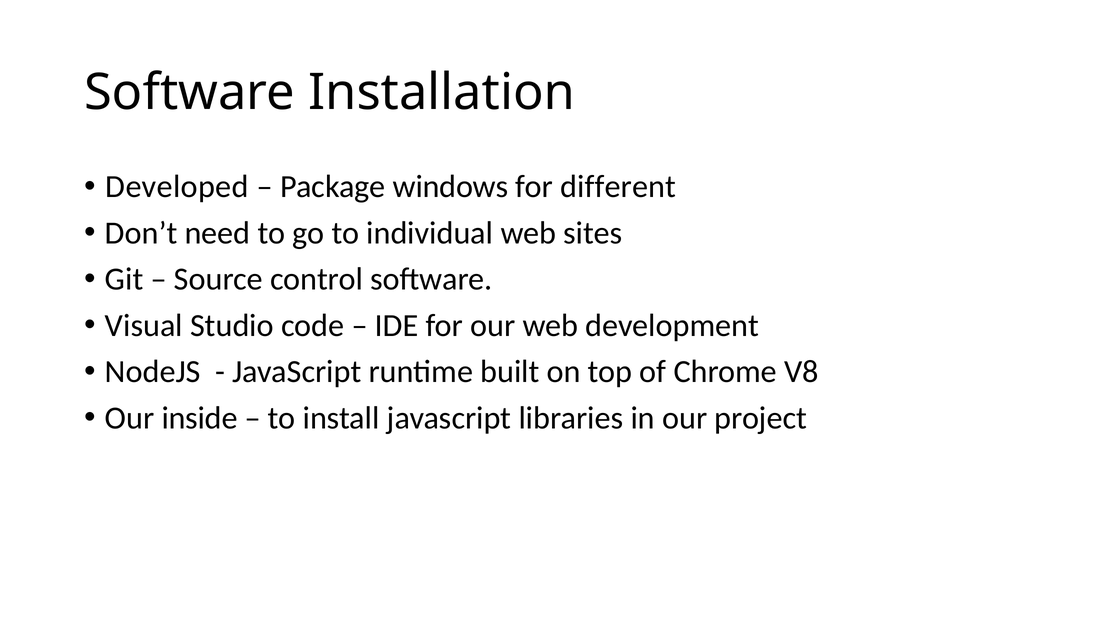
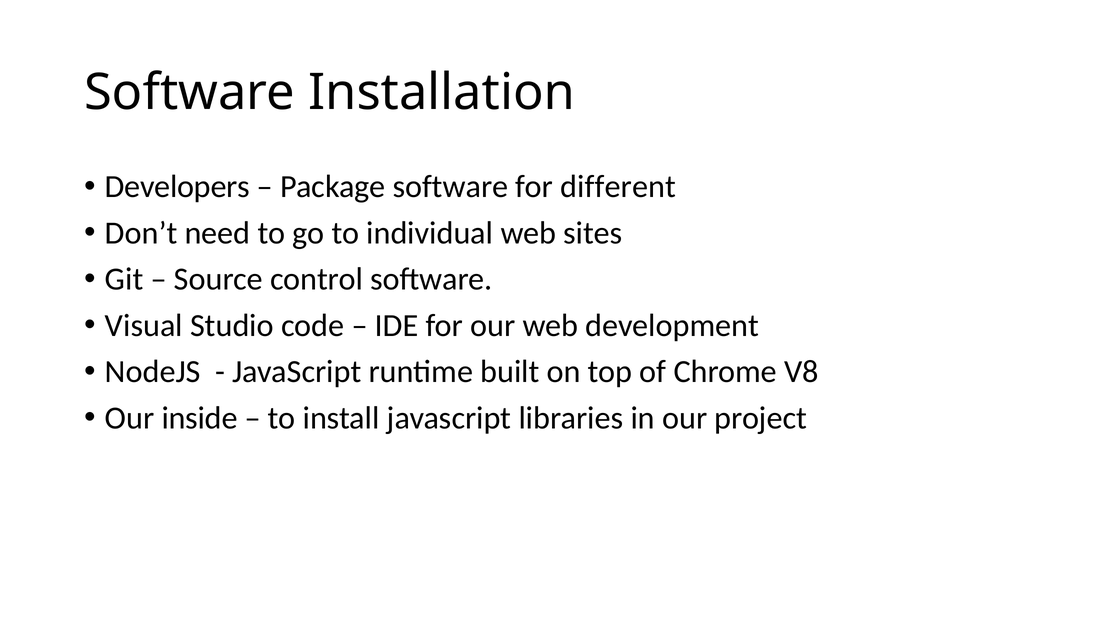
Developed: Developed -> Developers (177, 187)
Package windows: windows -> software (450, 187)
